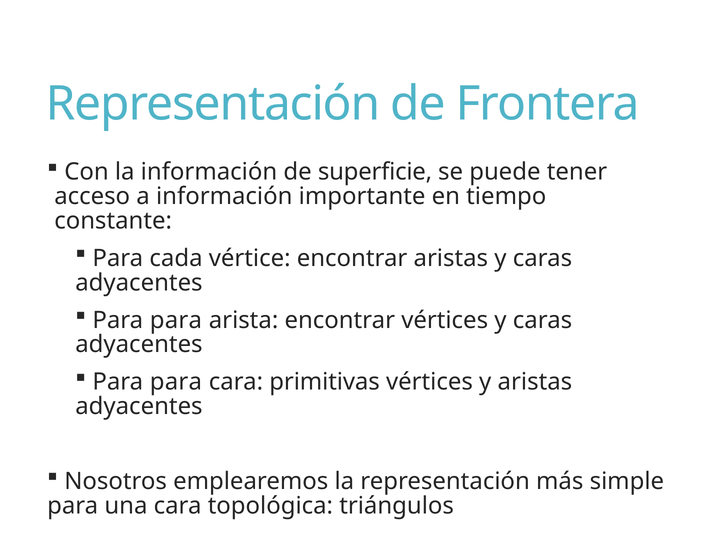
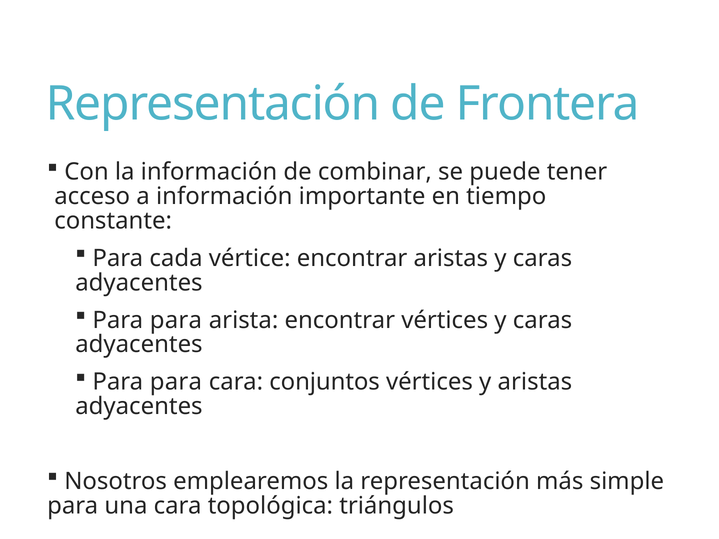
superficie: superficie -> combinar (375, 172)
primitivas: primitivas -> conjuntos (325, 382)
